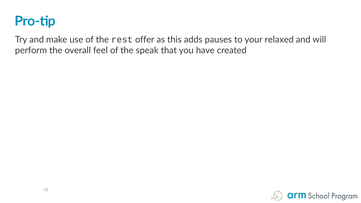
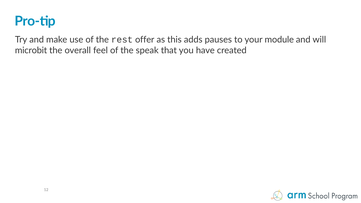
relaxed: relaxed -> module (279, 40)
perform: perform -> microbit (31, 50)
